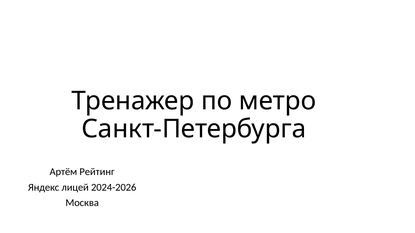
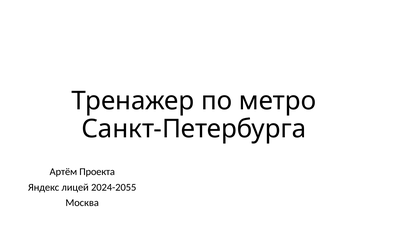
Рейтинг: Рейтинг -> Проекта (97, 172)
2024-2026: 2024-2026 -> 2024-2055 (114, 188)
